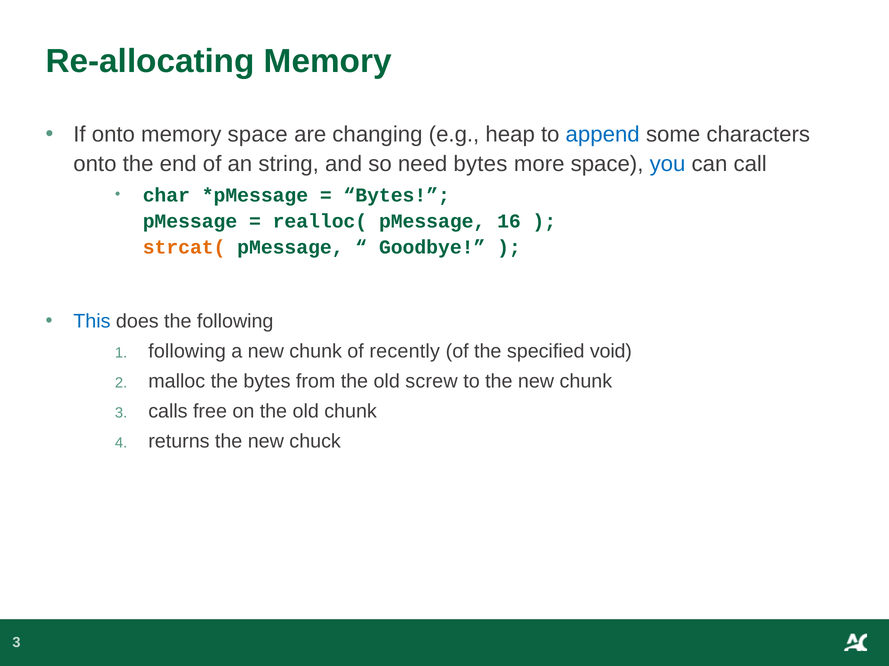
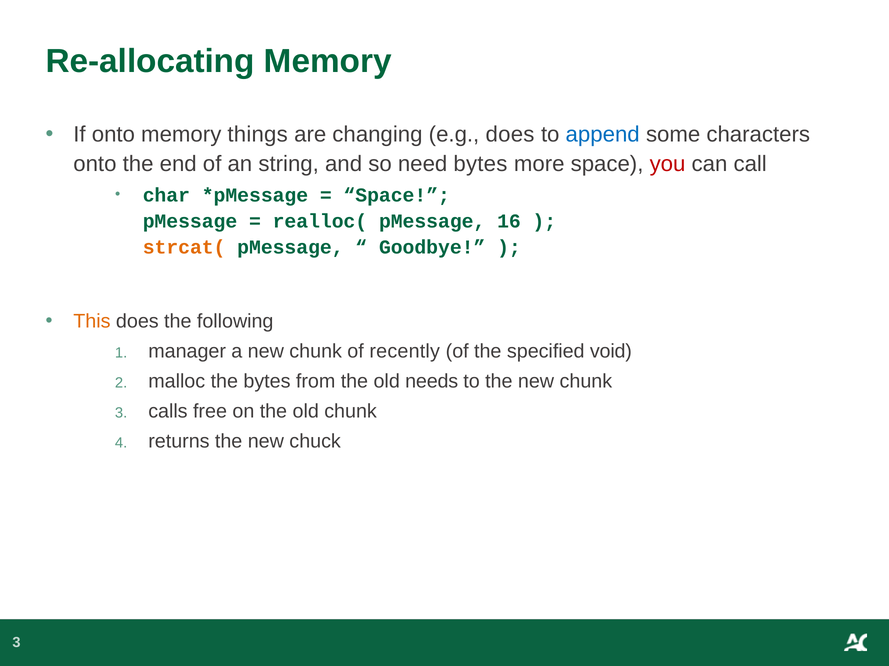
memory space: space -> things (258, 135)
e.g heap: heap -> does (510, 135)
you colour: blue -> red (668, 164)
Bytes: Bytes -> Space (397, 195)
This colour: blue -> orange (92, 322)
following: following -> manager (187, 352)
screw: screw -> needs (432, 382)
